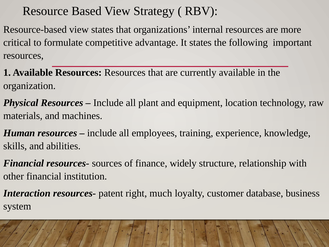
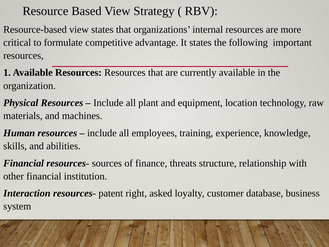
widely: widely -> threats (183, 163)
much: much -> asked (161, 193)
